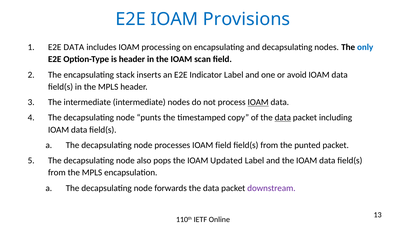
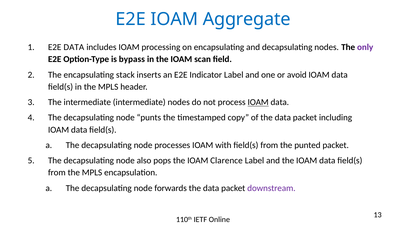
Provisions: Provisions -> Aggregate (247, 19)
only colour: blue -> purple (365, 47)
is header: header -> bypass (132, 59)
data underline: present -> none (283, 118)
IOAM field: field -> with (223, 145)
Updated: Updated -> Clarence (226, 161)
